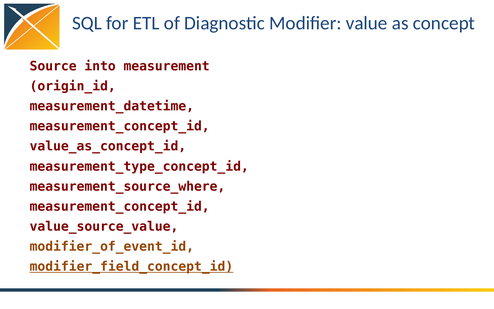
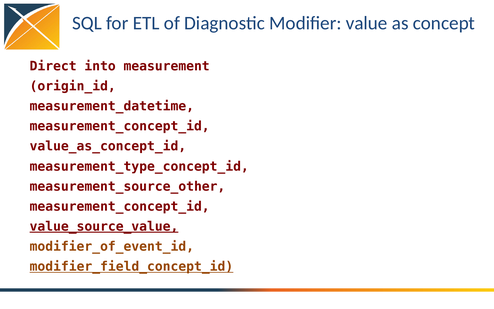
Source: Source -> Direct (53, 66)
measurement_source_where: measurement_source_where -> measurement_source_other (127, 186)
value_source_value underline: none -> present (104, 226)
